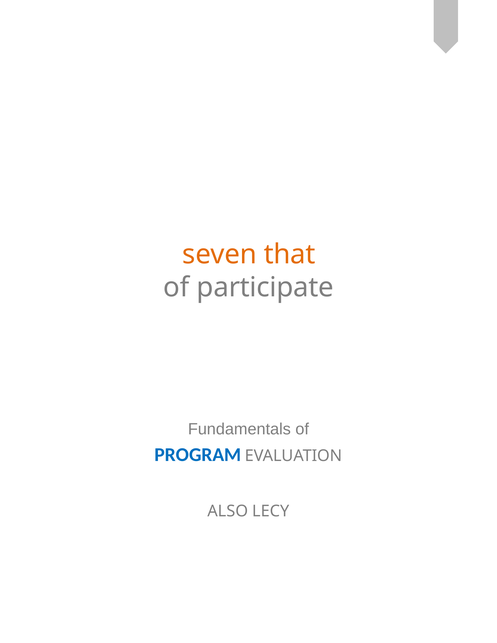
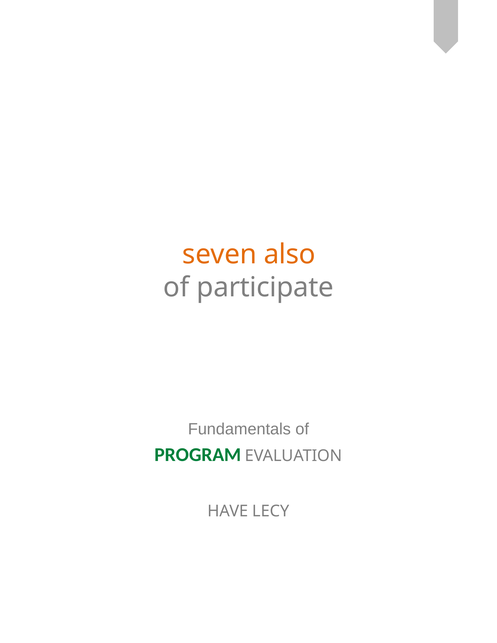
that: that -> also (290, 254)
PROGRAM colour: blue -> green (198, 455)
ALSO: ALSO -> HAVE (228, 511)
